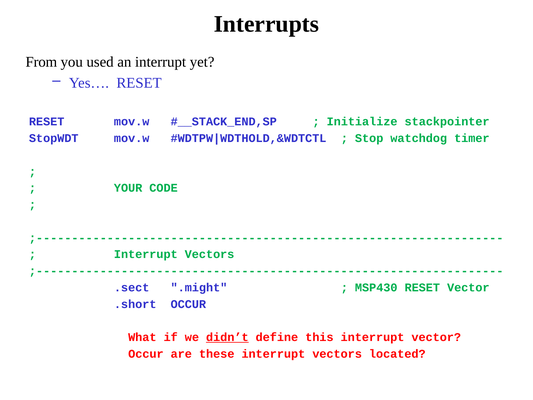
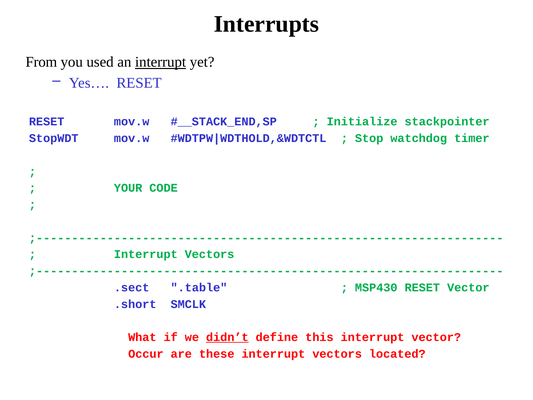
interrupt underline: none -> present (161, 62)
.might: .might -> .table (199, 287)
.short OCCUR: OCCUR -> SMCLK (188, 304)
